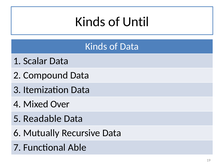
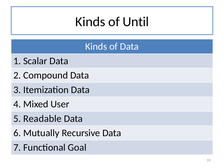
Over: Over -> User (60, 104)
Able: Able -> Goal (77, 147)
